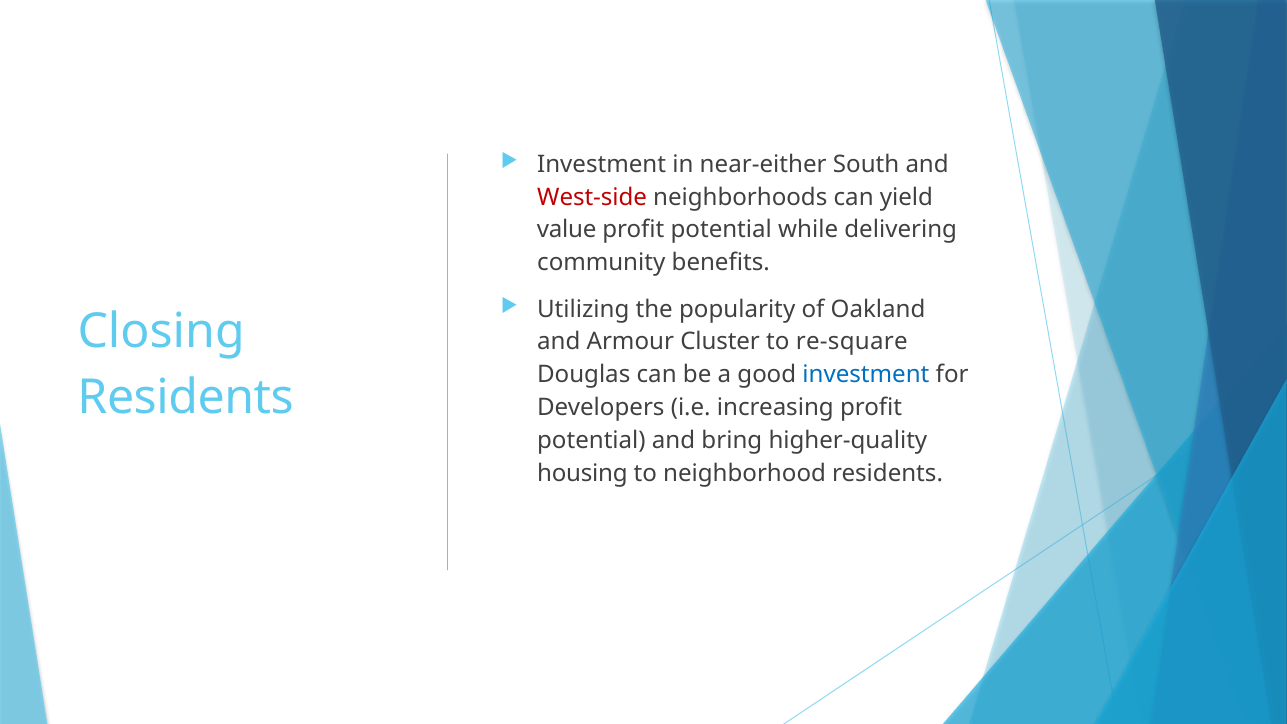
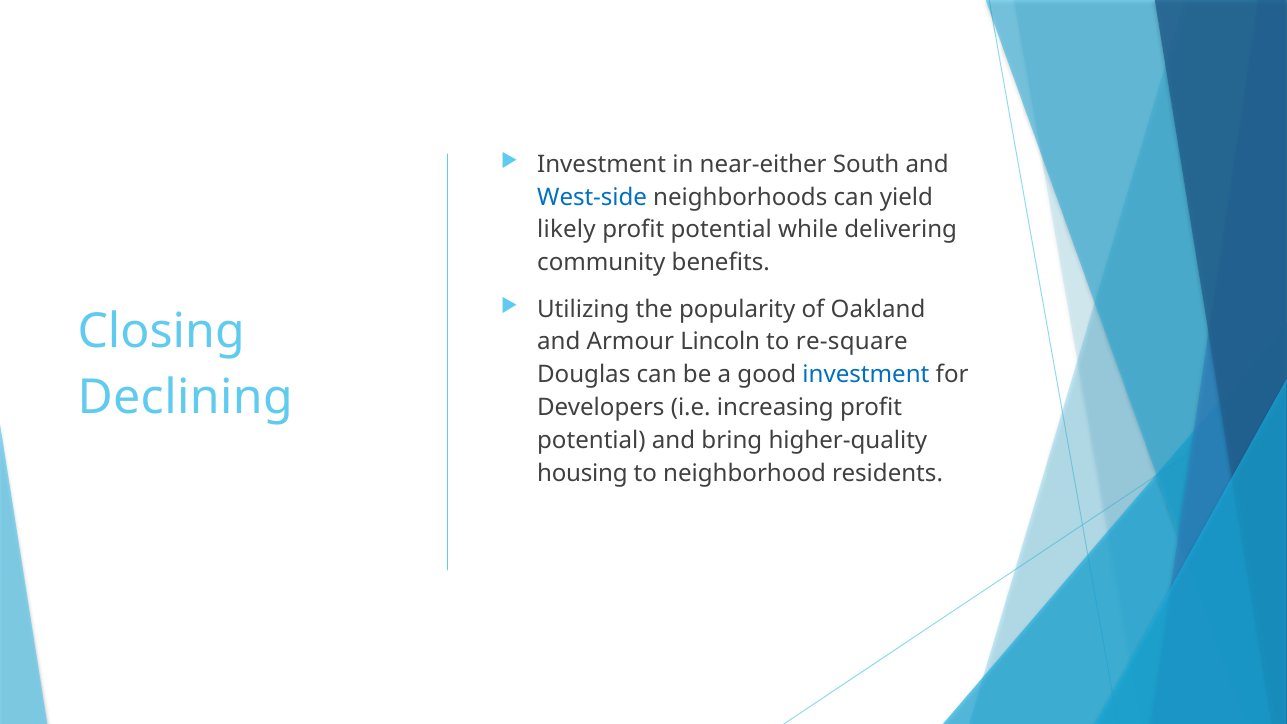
West-side colour: red -> blue (592, 197)
value: value -> likely (566, 230)
Cluster: Cluster -> Lincoln (720, 342)
Residents: Residents -> Declining (185, 398)
